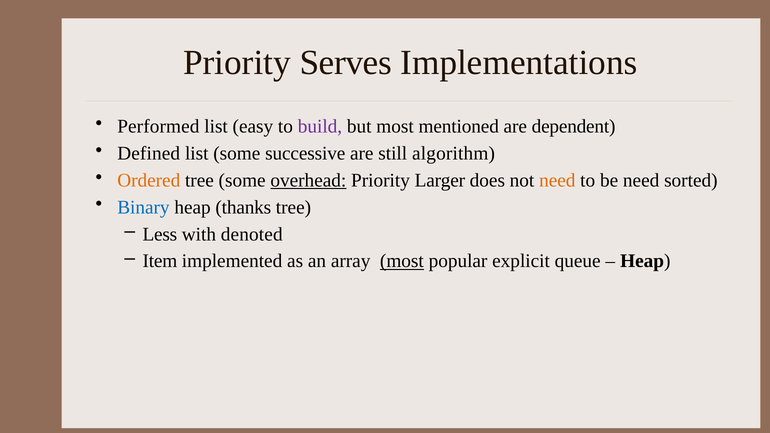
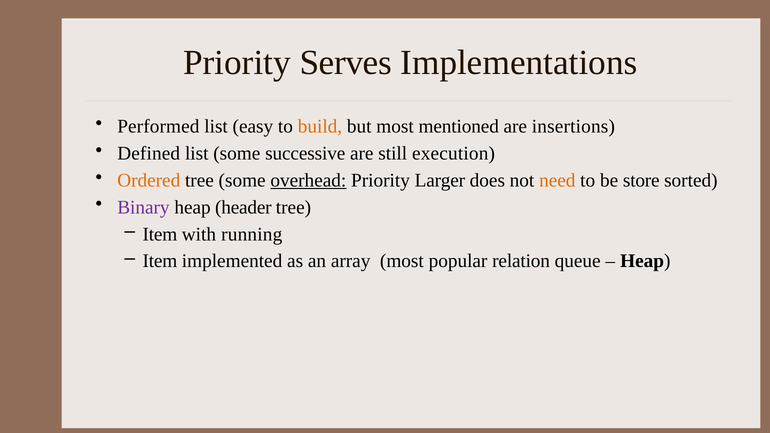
build colour: purple -> orange (320, 126)
dependent: dependent -> insertions (573, 126)
algorithm: algorithm -> execution (454, 153)
be need: need -> store (641, 180)
Binary colour: blue -> purple (143, 207)
thanks: thanks -> header (243, 207)
Less: Less -> Item (160, 234)
denoted: denoted -> running (252, 234)
most underline: present -> none (402, 261)
explicit: explicit -> relation (521, 261)
